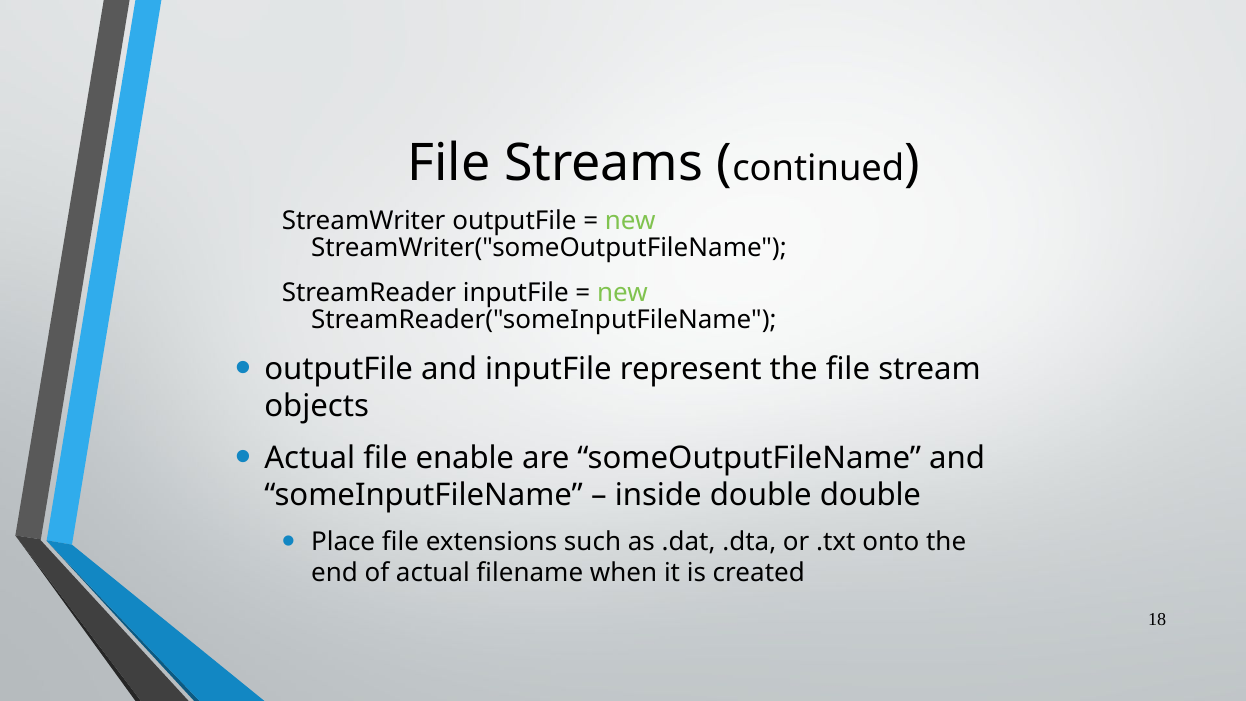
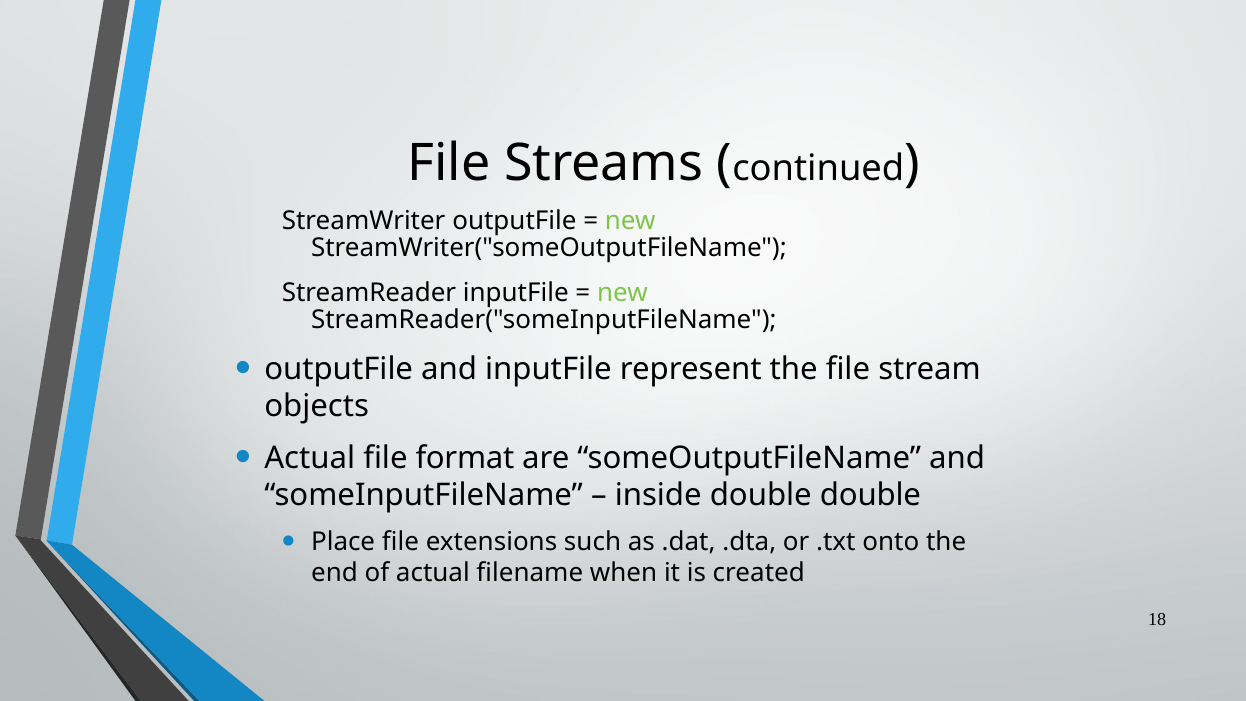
enable: enable -> format (465, 458)
